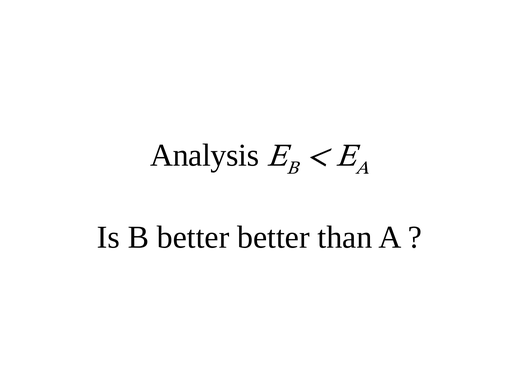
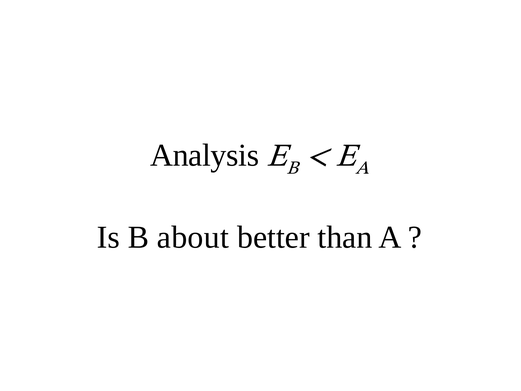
B better: better -> about (193, 237)
